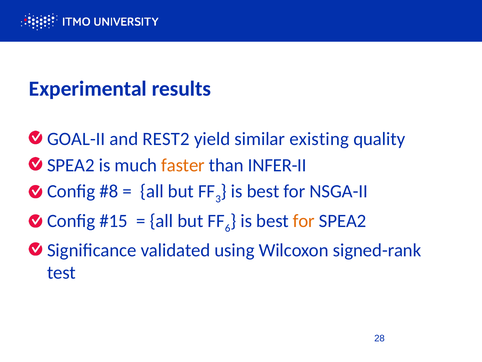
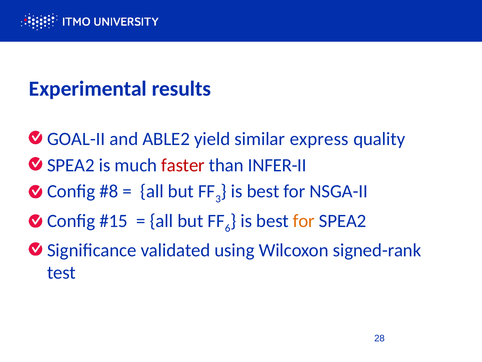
REST2: REST2 -> ABLE2 (166, 139)
existing: existing -> express (319, 139)
faster colour: orange -> red (183, 165)
